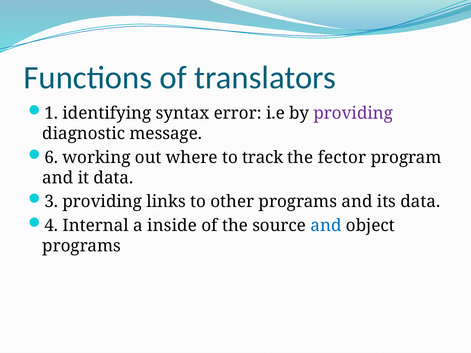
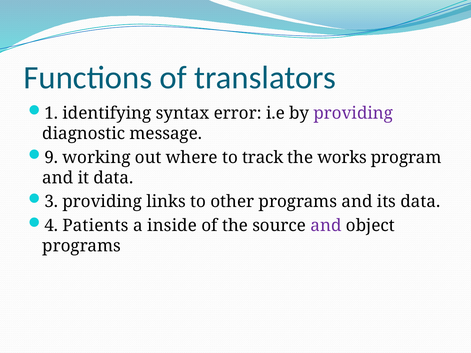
6: 6 -> 9 (51, 158)
fector: fector -> works (342, 158)
Internal: Internal -> Patients (96, 226)
and colour: blue -> purple (326, 226)
